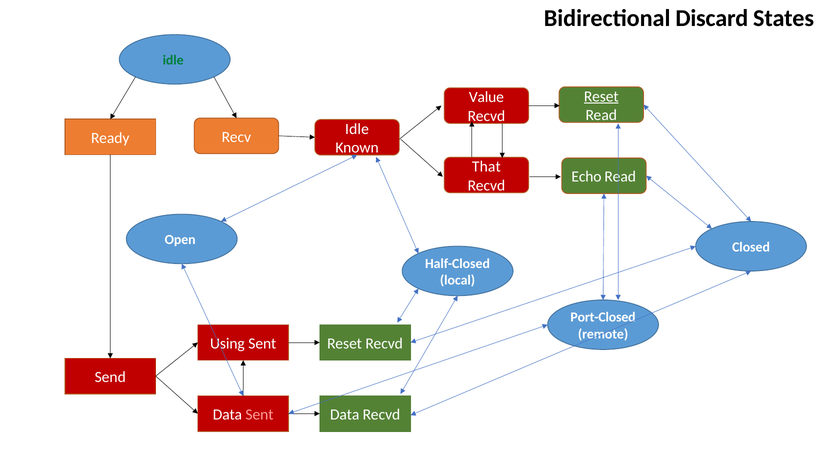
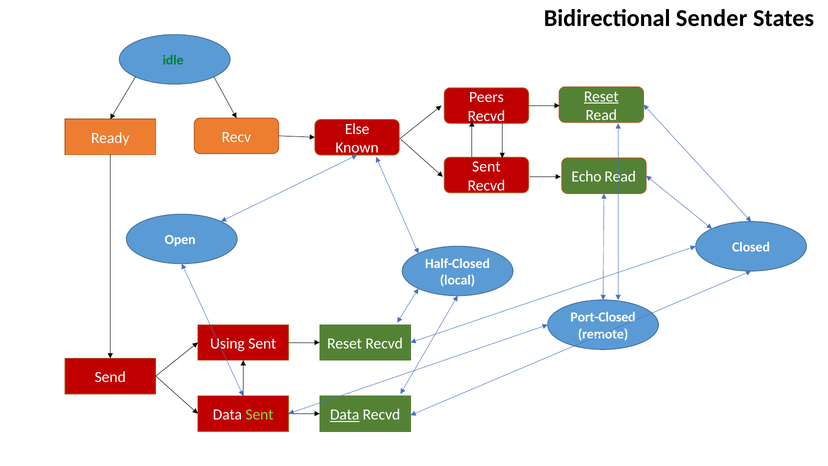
Discard: Discard -> Sender (712, 18)
Value: Value -> Peers (486, 97)
Idle: Idle -> Else (357, 129)
That: That -> Sent (486, 167)
Sent colour: pink -> light green (259, 414)
Data underline: none -> present (345, 414)
